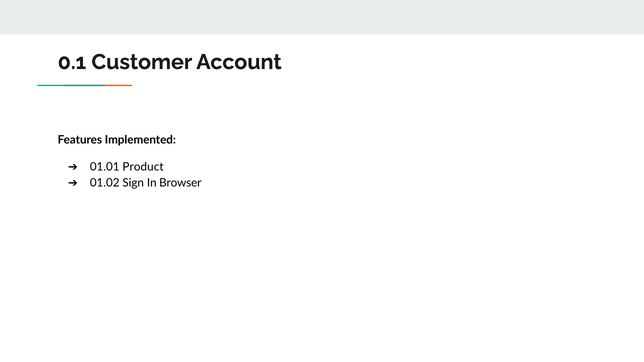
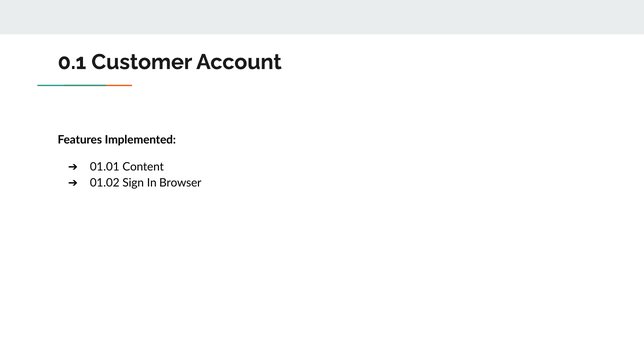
Product: Product -> Content (143, 167)
